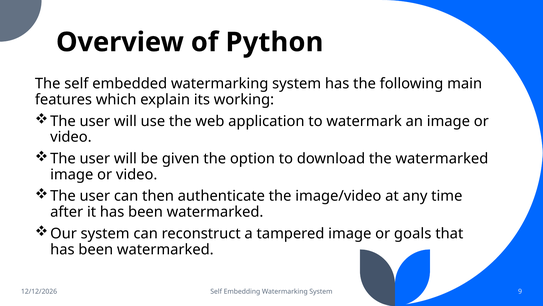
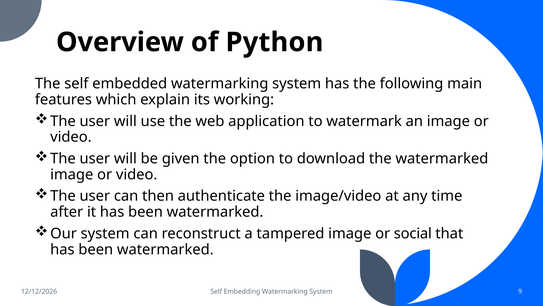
goals: goals -> social (413, 233)
